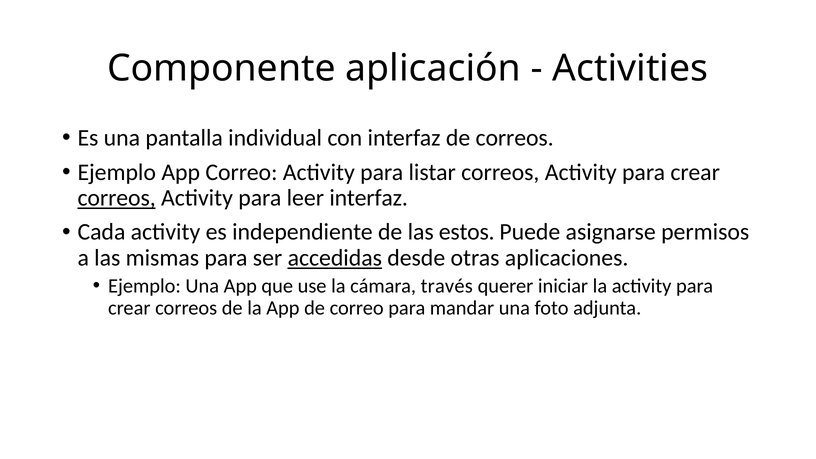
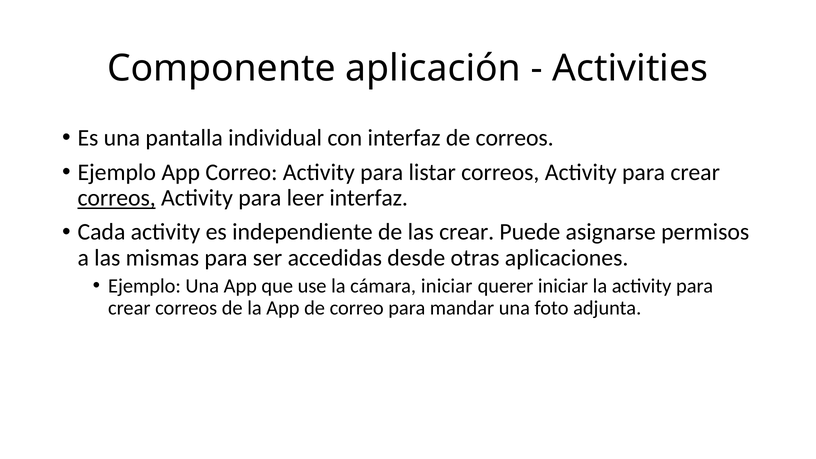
las estos: estos -> crear (467, 232)
accedidas underline: present -> none (335, 258)
cámara través: través -> iniciar (447, 286)
